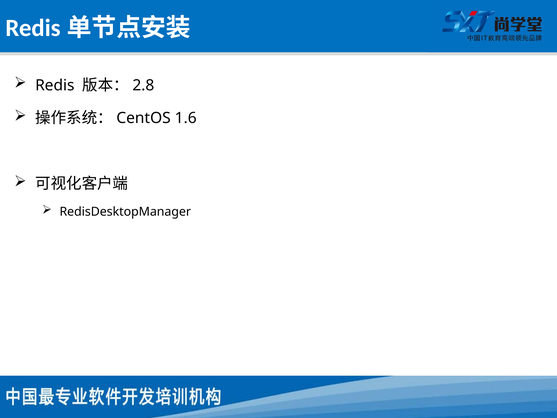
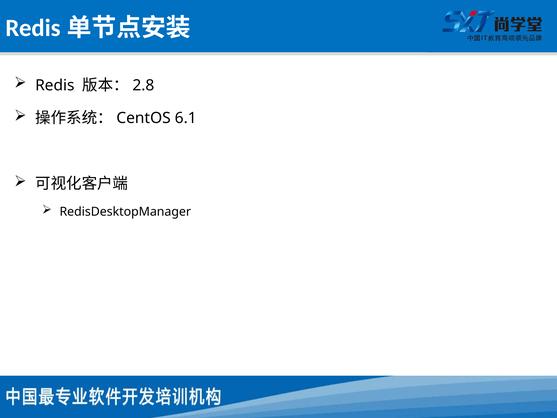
1.6: 1.6 -> 6.1 (186, 118)
